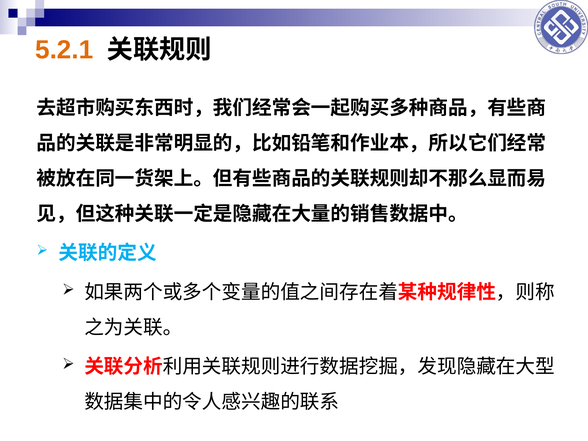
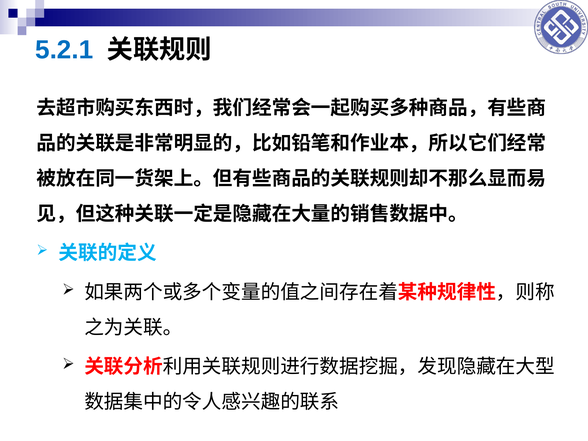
5.2.1 colour: orange -> blue (64, 50)
